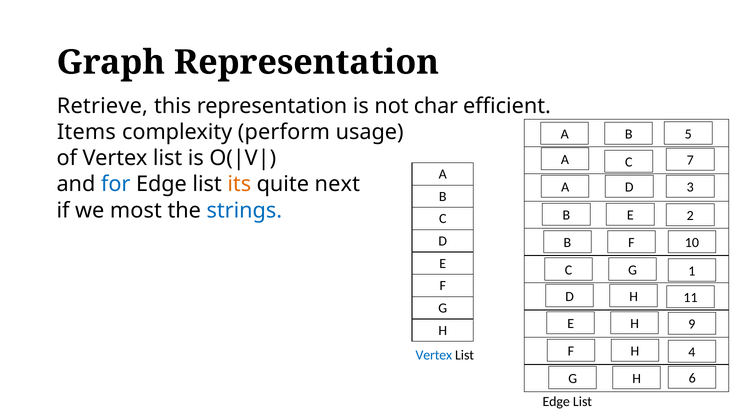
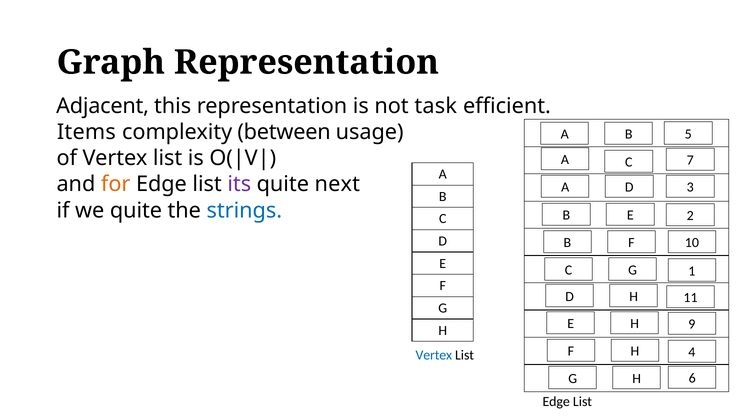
Retrieve: Retrieve -> Adjacent (103, 106)
char: char -> task (436, 106)
perform: perform -> between (284, 132)
for colour: blue -> orange (116, 184)
its colour: orange -> purple (239, 184)
we most: most -> quite (136, 210)
